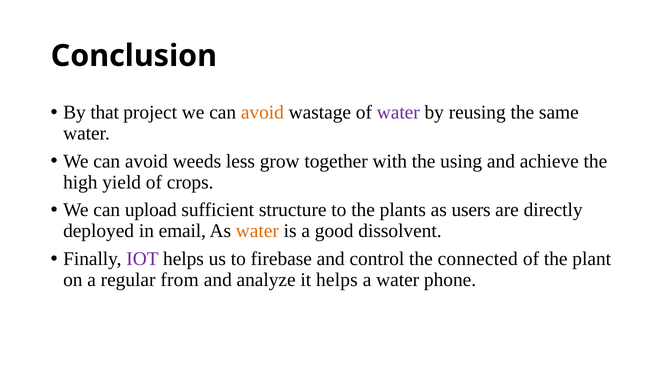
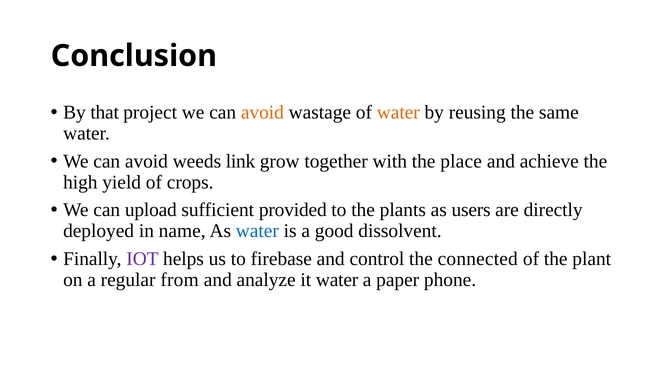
water colour: purple -> orange (398, 112)
less: less -> link (241, 161)
using: using -> place (461, 161)
structure: structure -> provided (293, 210)
email: email -> name (182, 231)
water colour: orange -> blue (257, 231)
it helps: helps -> water (337, 280)
a water: water -> paper (398, 280)
